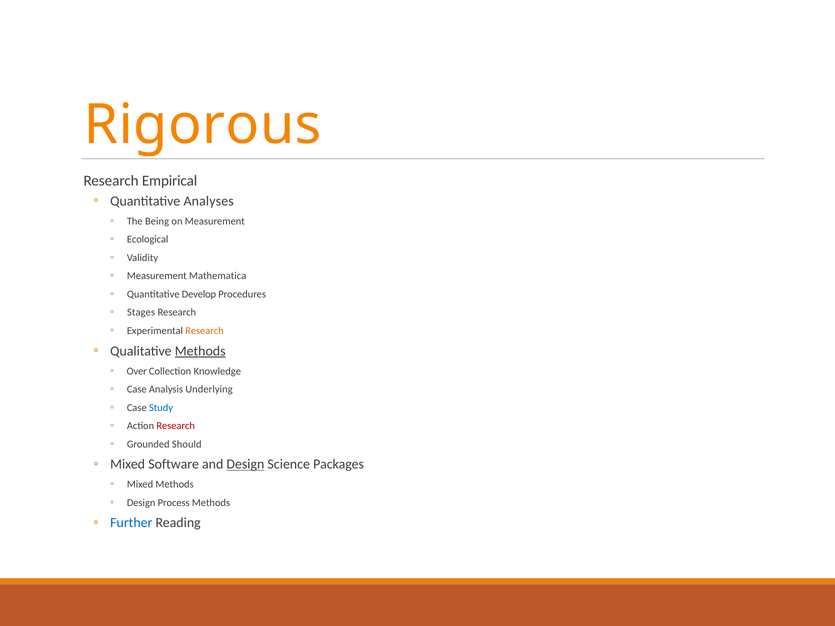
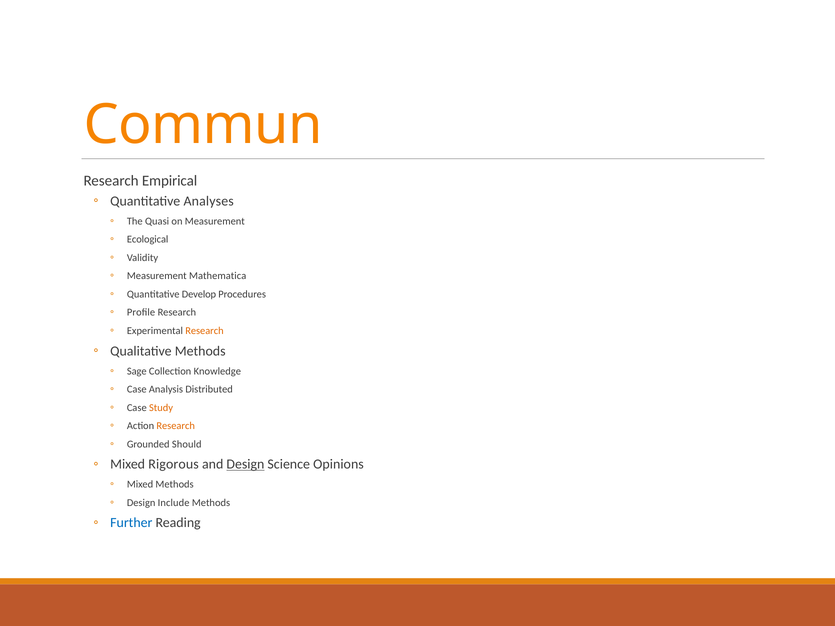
Rigorous: Rigorous -> Commun (203, 125)
Being: Being -> Quasi (157, 221)
Stages: Stages -> Proﬁle (141, 313)
Methods underline: present -> none (200, 351)
Over: Over -> Sage (137, 371)
Underlying: Underlying -> Distributed (209, 389)
Study colour: blue -> orange (161, 408)
Research colour: red -> orange (176, 426)
Software: Software -> Rigorous (174, 464)
Packages: Packages -> Opinions (338, 464)
Process: Process -> Include (174, 503)
